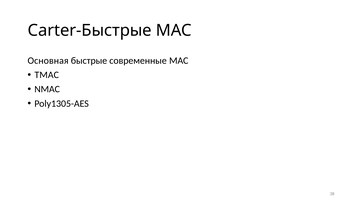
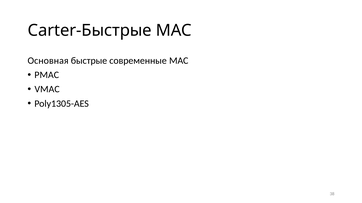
TMAC: TMAC -> PMAC (47, 75)
NMAC: NMAC -> VMAC (47, 90)
